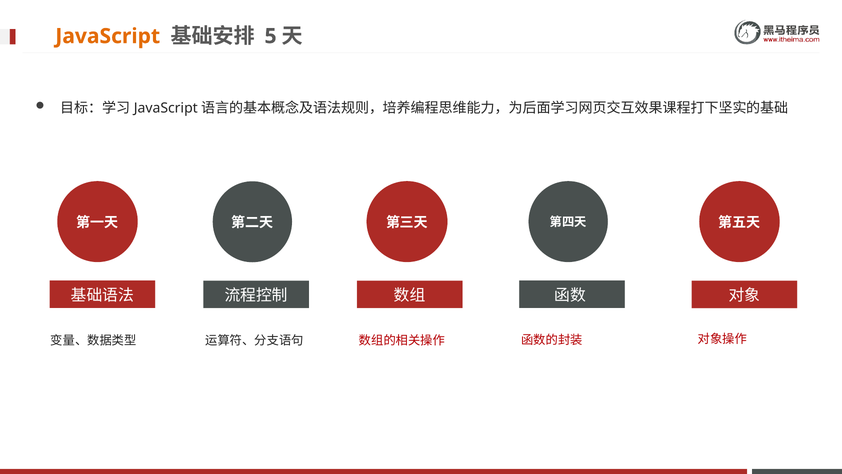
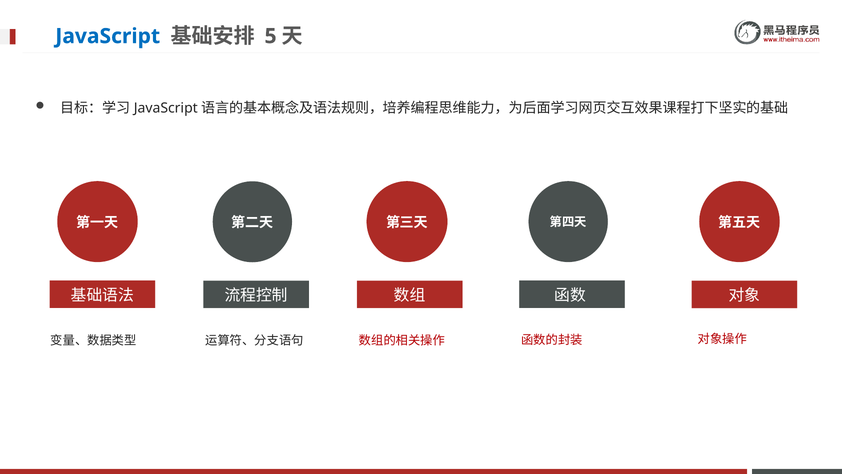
JavaScript colour: orange -> blue (108, 36)
